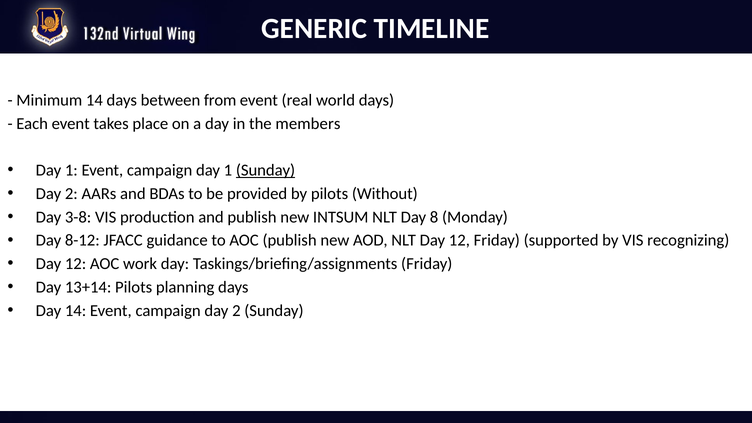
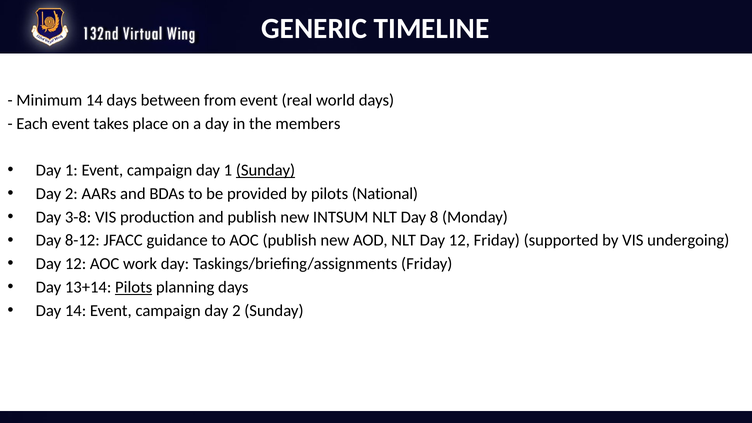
Without: Without -> National (385, 194)
recognizing: recognizing -> undergoing (688, 240)
Pilots underline: none -> present (134, 287)
